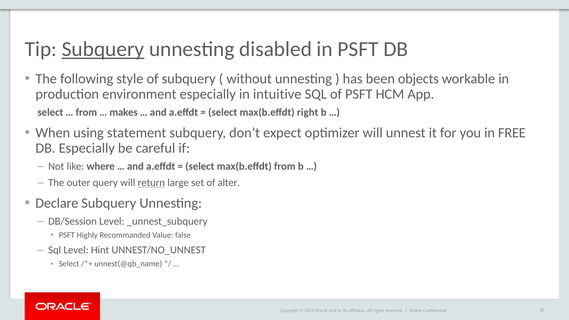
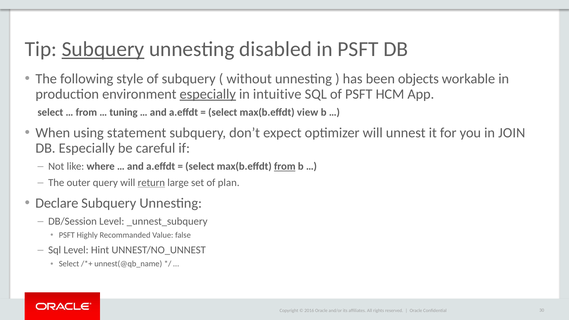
especially underline: none -> present (208, 94)
makes: makes -> tuning (124, 112)
right: right -> view (308, 112)
FREE: FREE -> JOIN (512, 133)
from underline: none -> present (285, 166)
alter: alter -> plan (229, 183)
